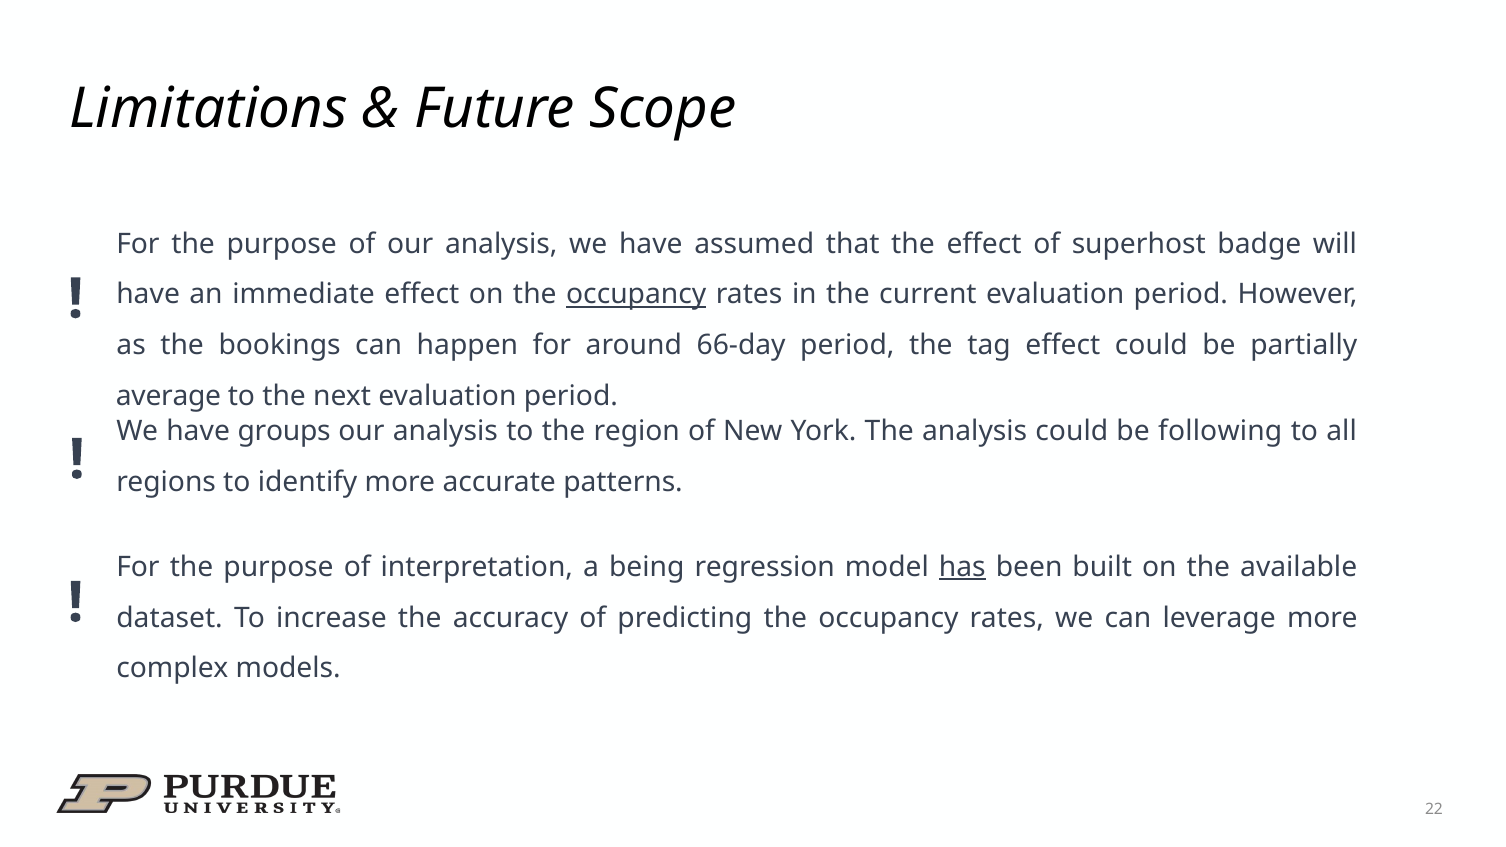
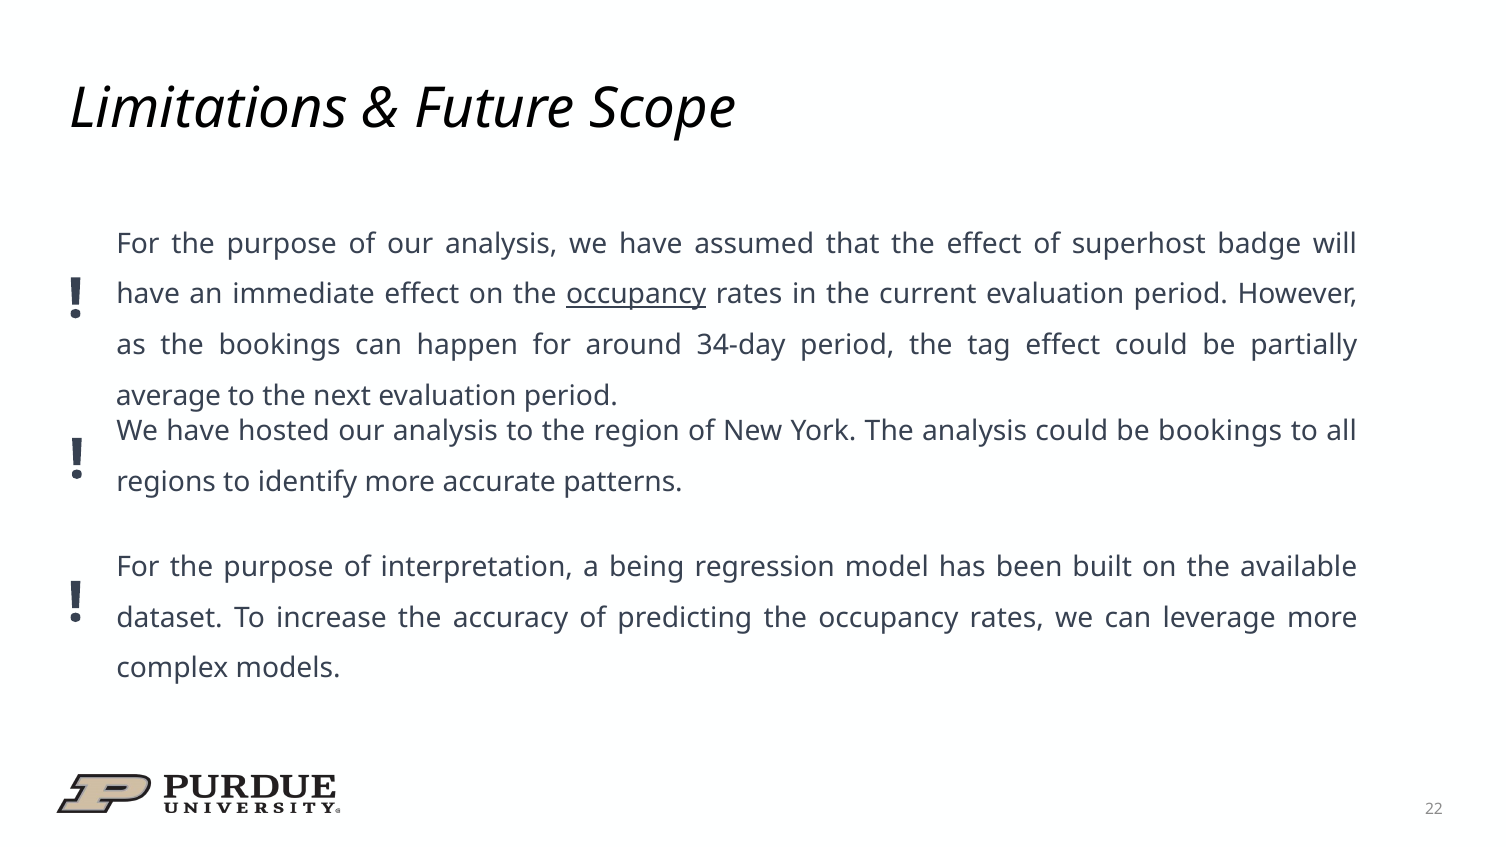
66-day: 66-day -> 34-day (741, 345)
groups: groups -> hosted (284, 431)
be following: following -> bookings (1220, 431)
has underline: present -> none (962, 567)
